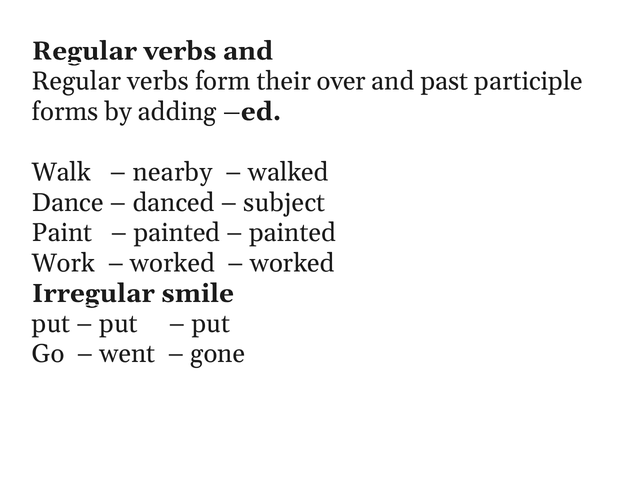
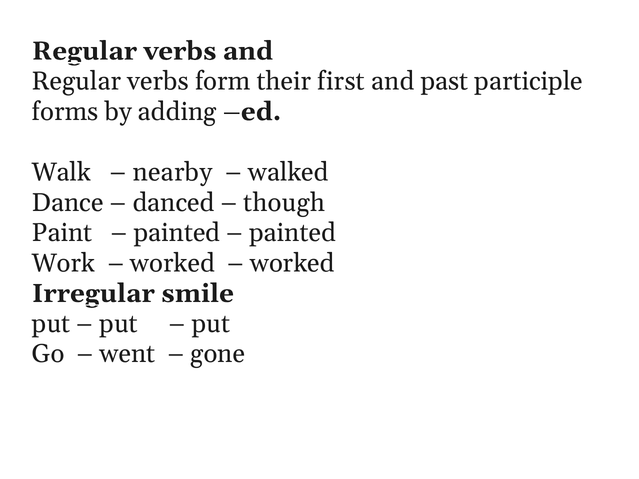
over: over -> first (341, 81)
subject: subject -> though (284, 203)
